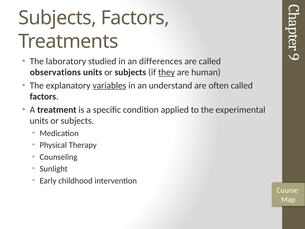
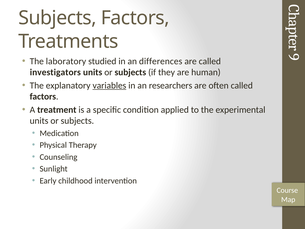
observations: observations -> investigators (55, 72)
they underline: present -> none (167, 72)
understand: understand -> researchers (171, 85)
